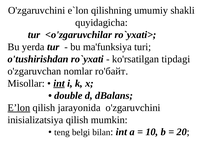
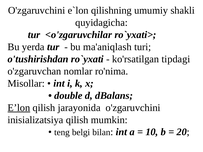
ma'funksiya: ma'funksiya -> ma'aniqlash (107, 47)
ro'байт: ro'байт -> ro'nima (112, 71)
int underline: present -> none (59, 83)
